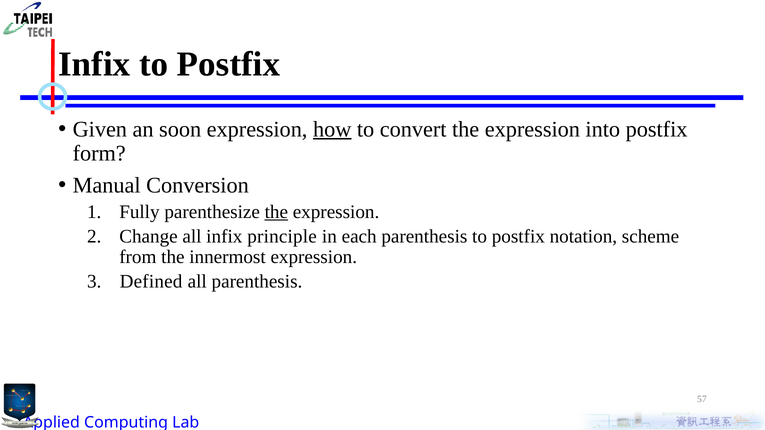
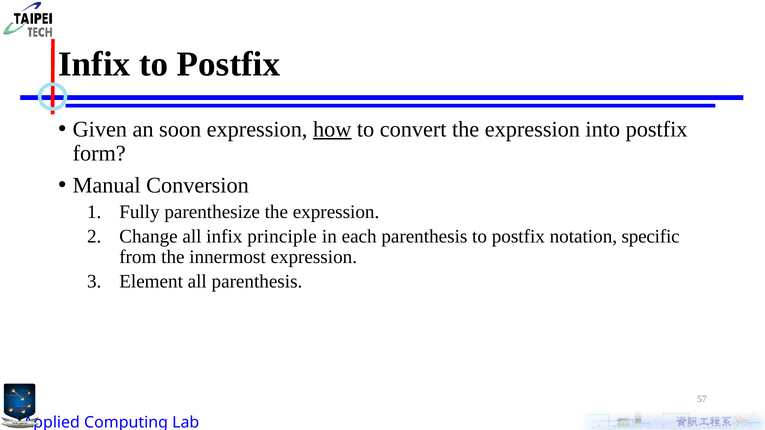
the underline: present -> none (276, 212)
scheme: scheme -> specific (651, 237)
Defined: Defined -> Element (151, 282)
